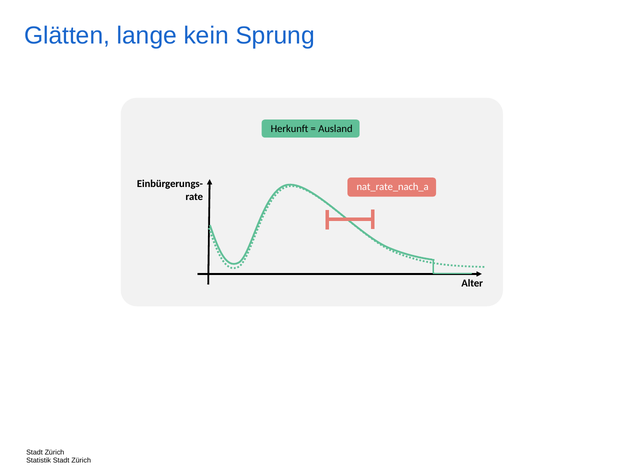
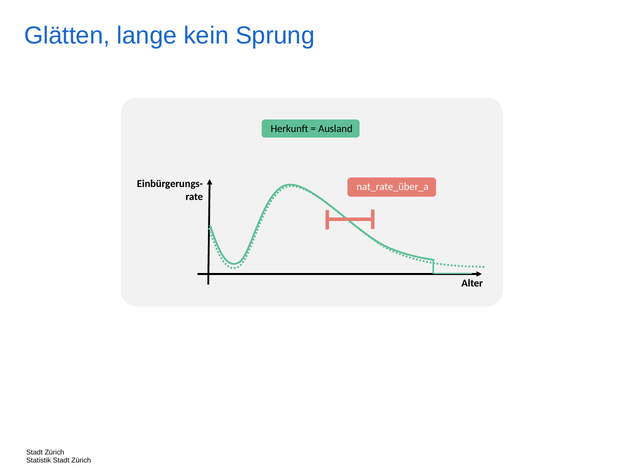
nat_rate_nach_a: nat_rate_nach_a -> nat_rate_über_a (393, 187)
